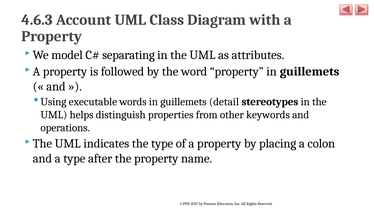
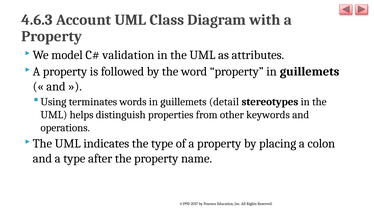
separating: separating -> validation (128, 55)
executable: executable -> terminates (93, 102)
